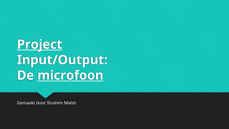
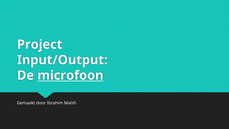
Project underline: present -> none (40, 44)
